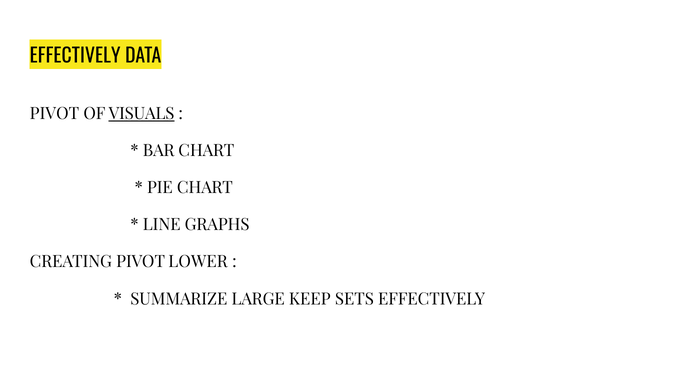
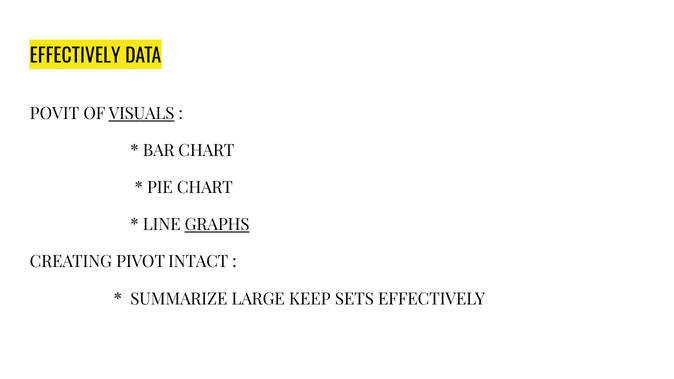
PIVOT: PIVOT -> POVIT (54, 114)
GRAPHS underline: none -> present (217, 225)
LOWER: LOWER -> INTACT (198, 262)
